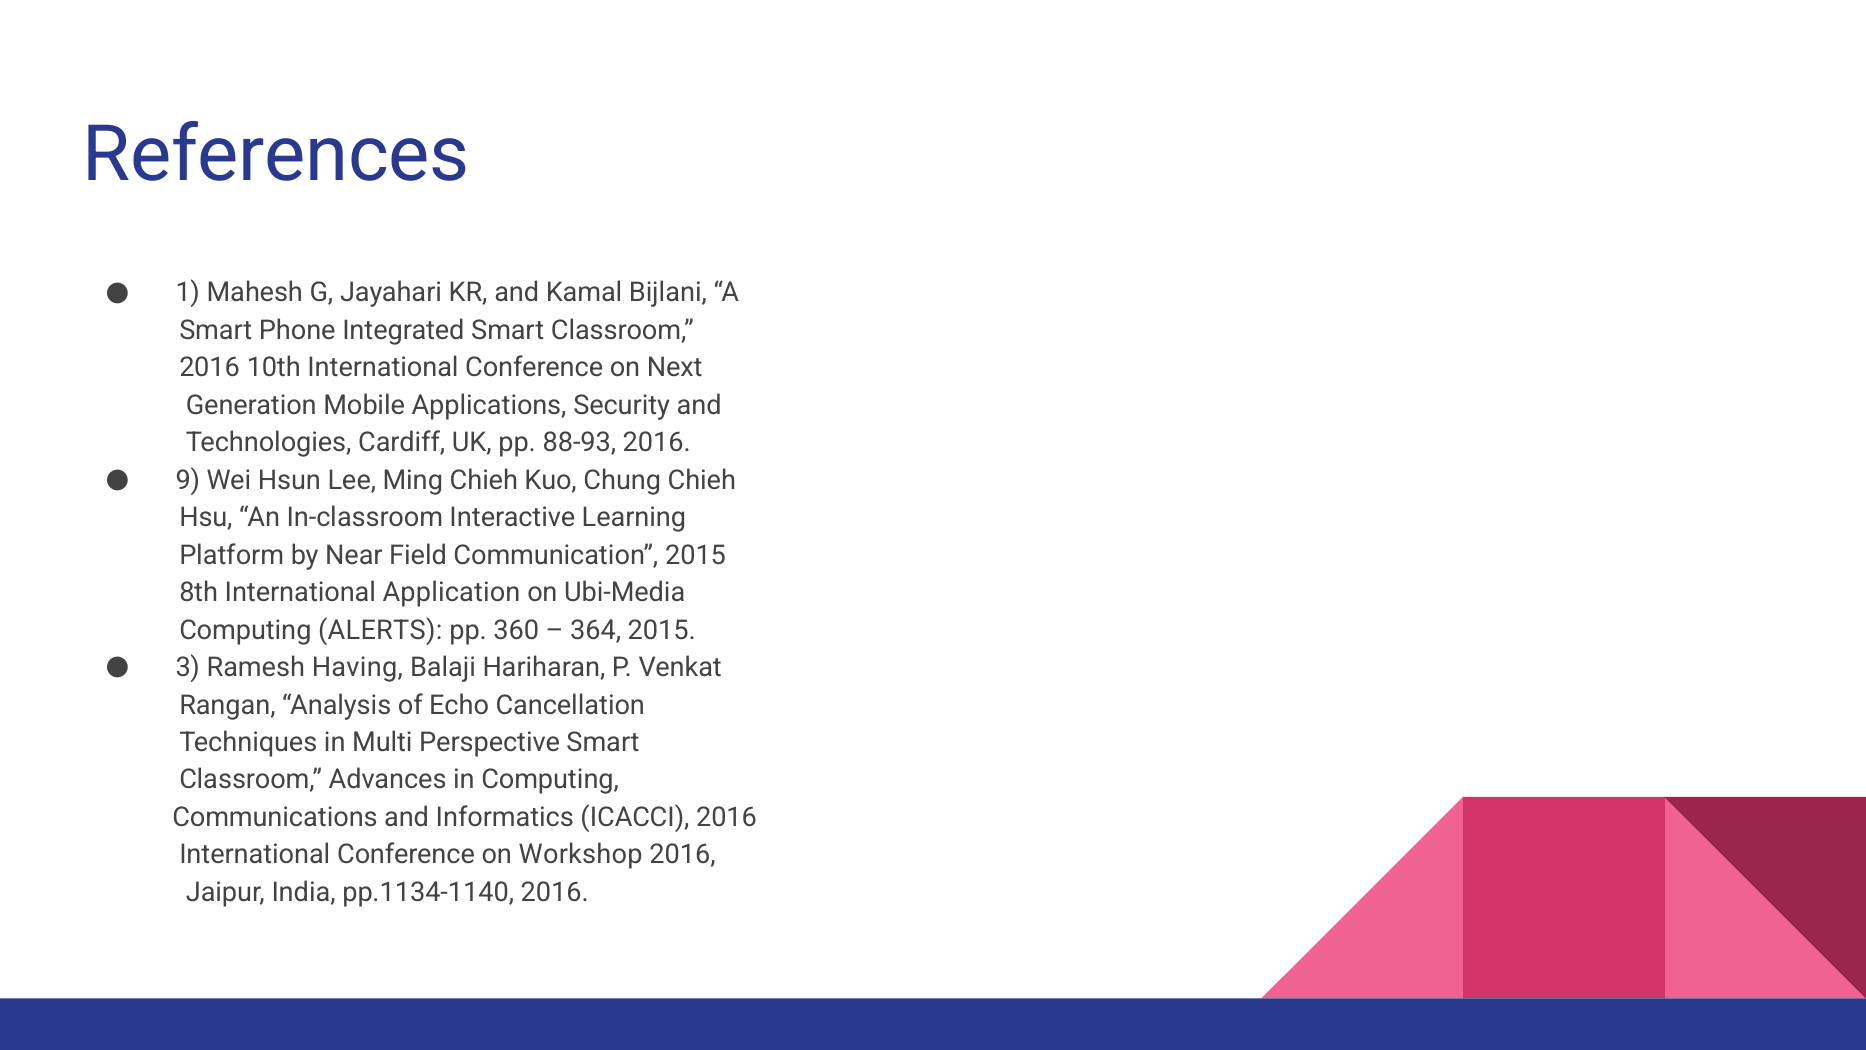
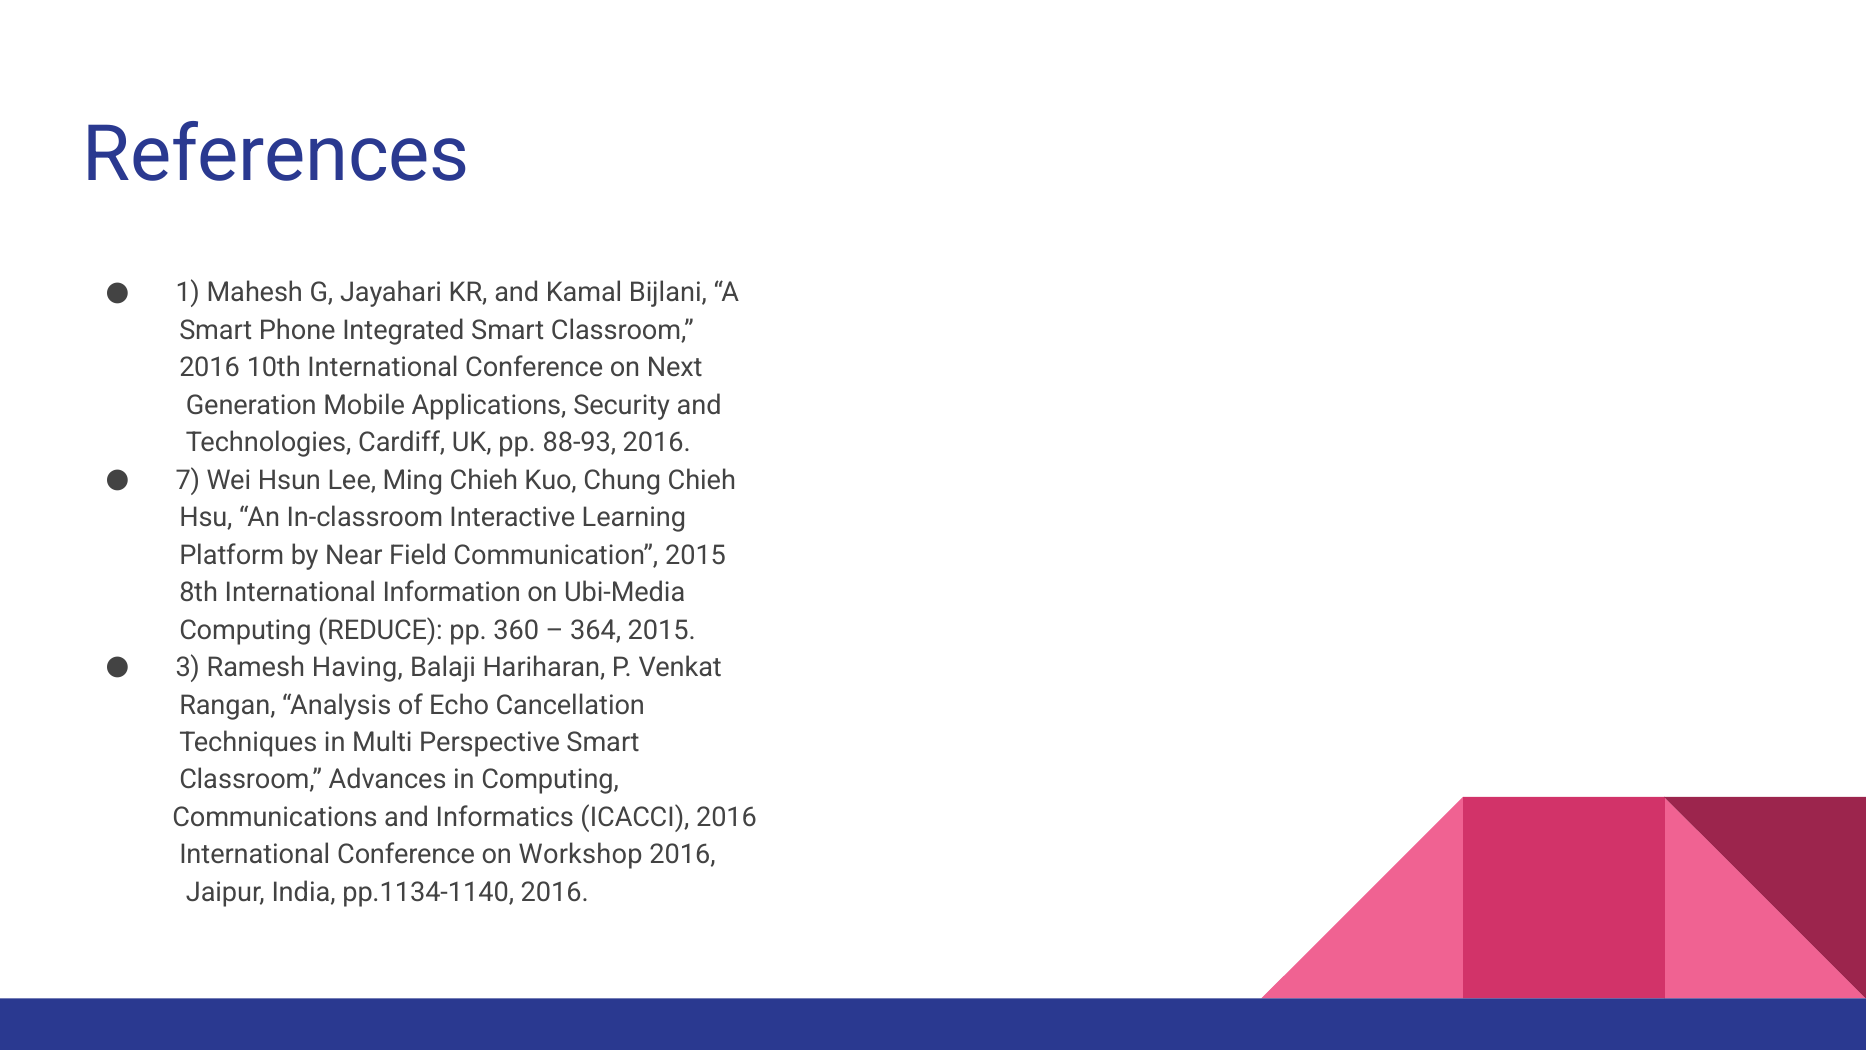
9: 9 -> 7 (188, 480)
Application: Application -> Information (452, 592)
ALERTS: ALERTS -> REDUCE (380, 630)
